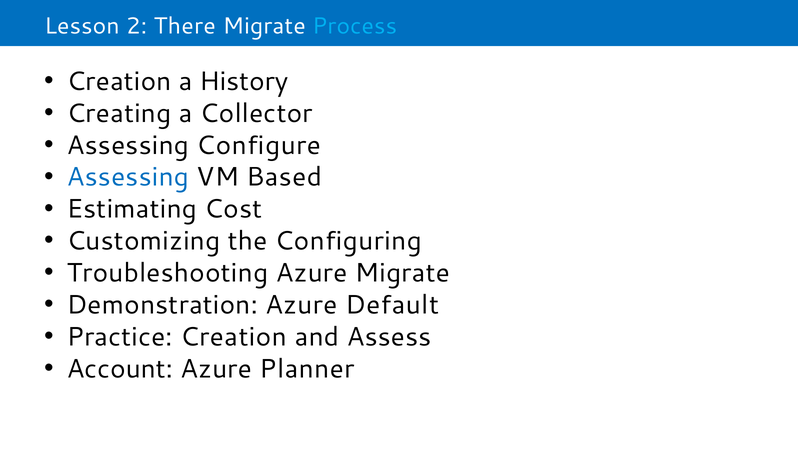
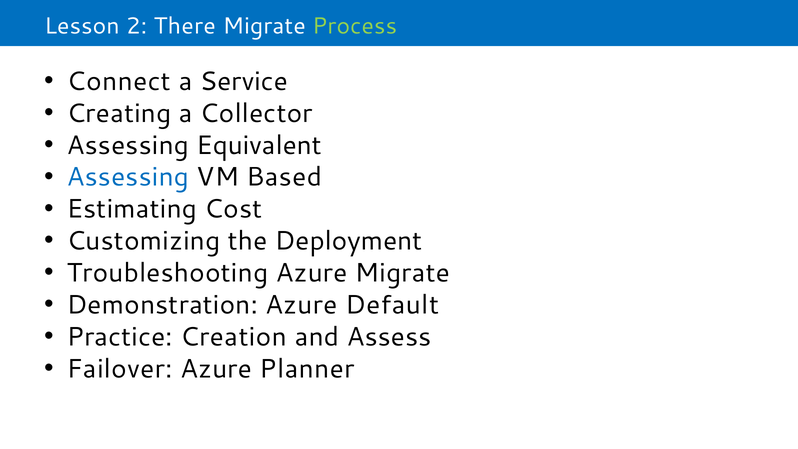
Process colour: light blue -> light green (355, 26)
Creation: Creation -> Connect (119, 81)
History: History -> Service (244, 81)
Configure: Configure -> Equivalent (259, 145)
Configuring: Configuring -> Deployment (349, 241)
Account: Account -> Failover (120, 369)
